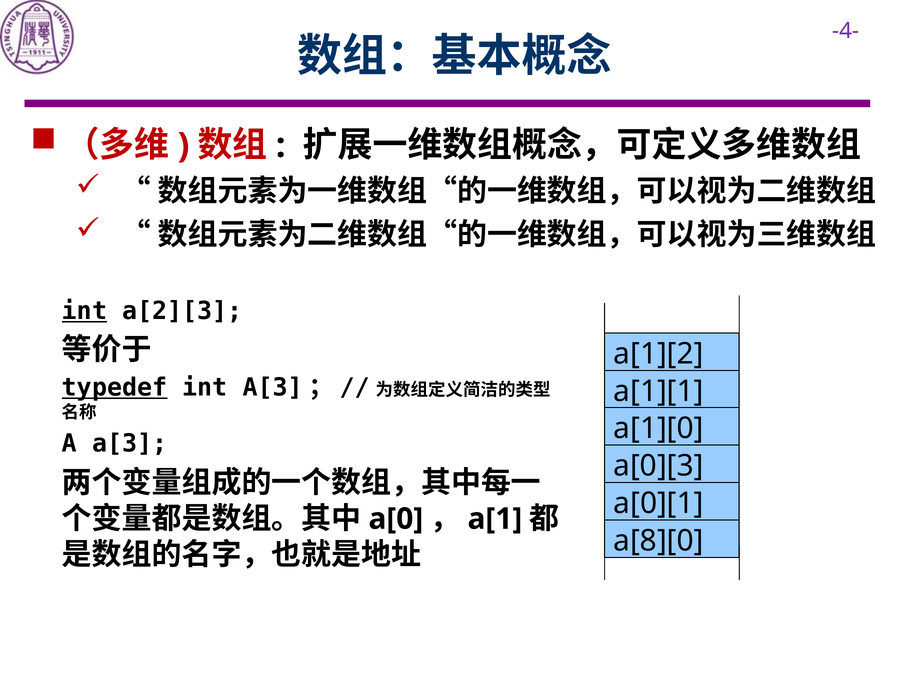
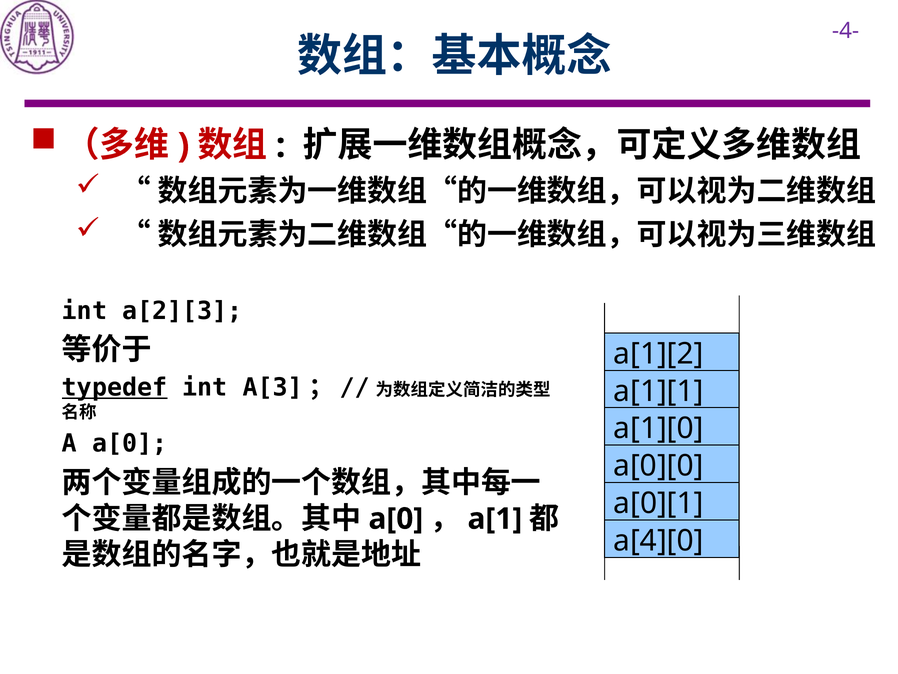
int underline: present -> none (84, 311)
A a[3: a[3 -> a[0 (130, 443)
a[0][3: a[0][3 -> a[0][0 (659, 466)
a[8][0: a[8][0 -> a[4][0 (659, 540)
